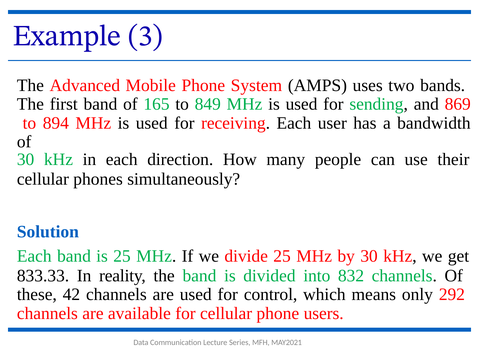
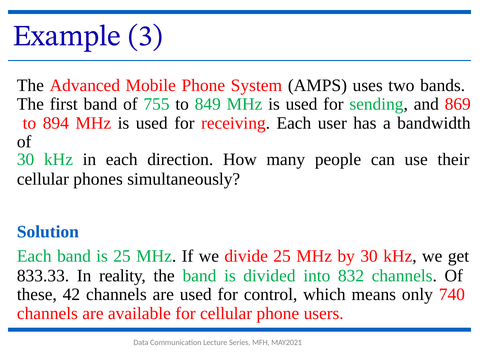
165: 165 -> 755 (156, 104)
292: 292 -> 740 (452, 295)
